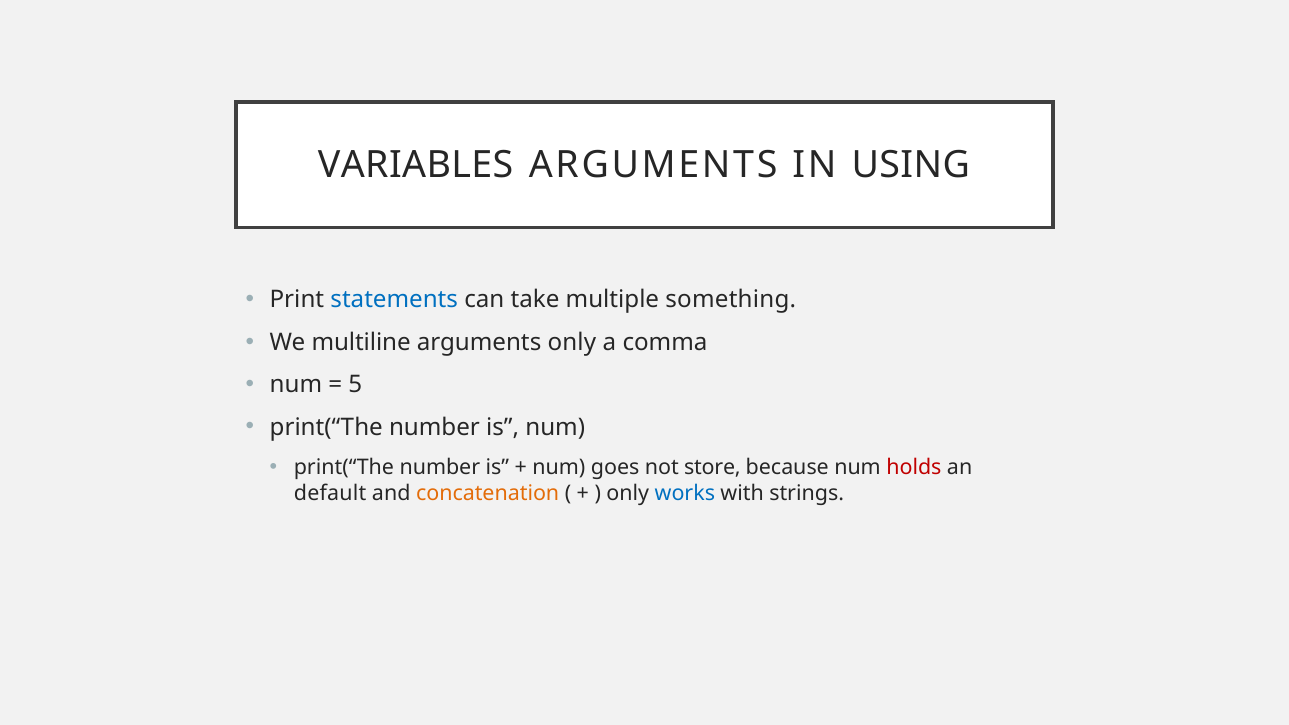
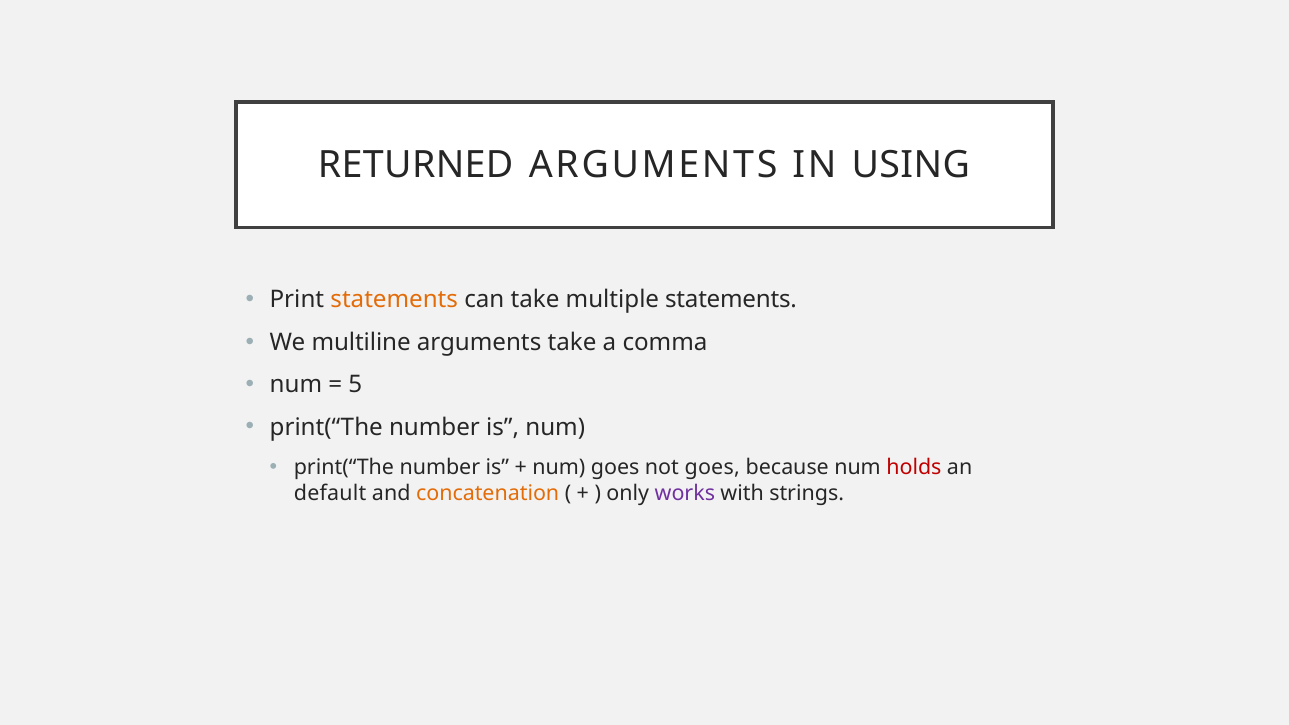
VARIABLES: VARIABLES -> RETURNED (416, 165)
statements colour: blue -> orange (394, 300)
multiple something: something -> statements (731, 300)
arguments only: only -> take (572, 342)
not store: store -> goes (712, 468)
works colour: blue -> purple (685, 494)
